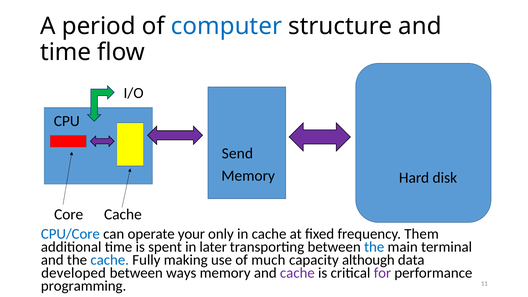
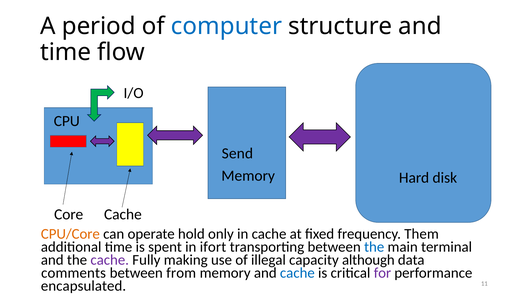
CPU/Core colour: blue -> orange (70, 234)
your: your -> hold (191, 234)
later: later -> ifort (213, 247)
cache colour: blue -> purple (110, 260)
much: much -> illegal (268, 260)
developed: developed -> comments (74, 273)
ways: ways -> from (181, 273)
cache colour: purple -> blue (297, 273)
programming: programming -> encapsulated (84, 286)
